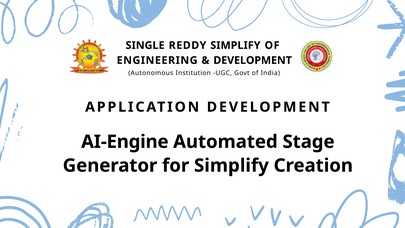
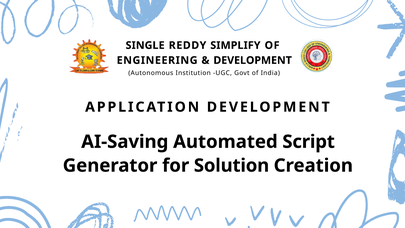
AI-Engine: AI-Engine -> AI-Saving (125, 142)
Stage: Stage -> Script (309, 142)
for Simplify: Simplify -> Solution (232, 165)
